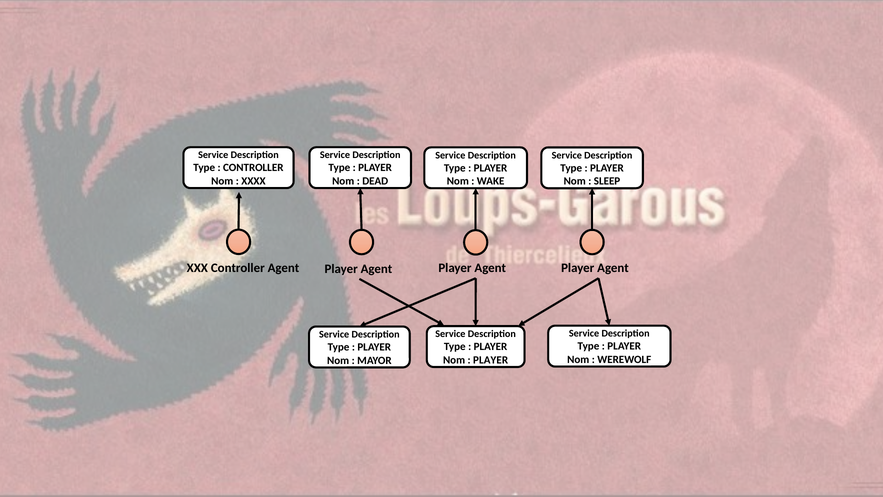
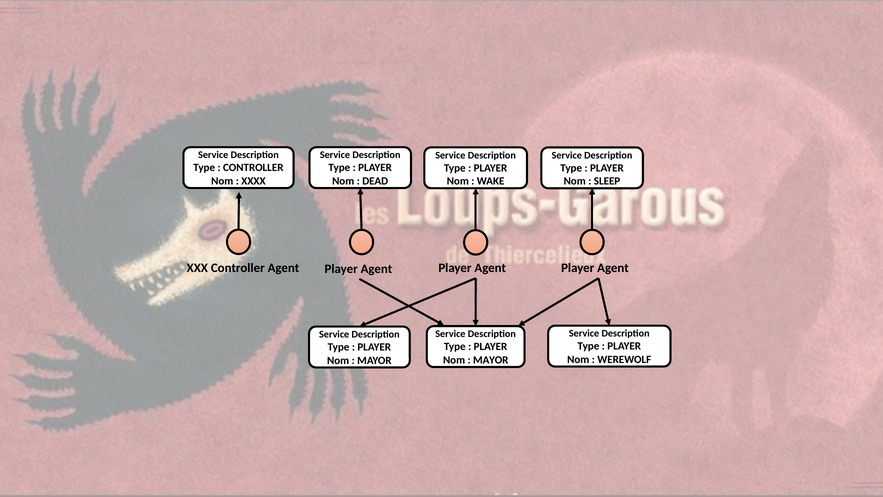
PLAYER: PLAYER -> MAYOR (491, 360)
